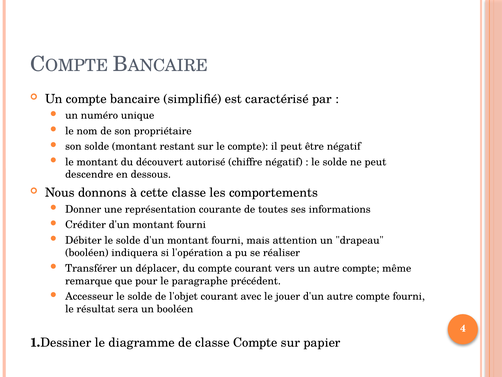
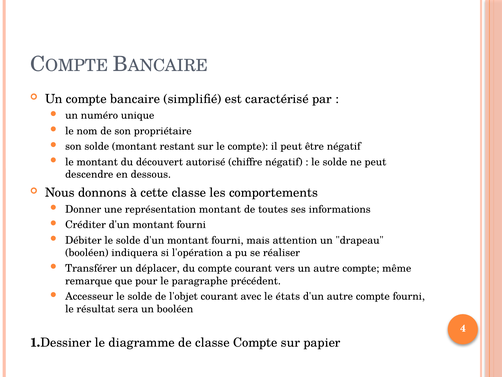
représentation courante: courante -> montant (220, 209)
jouer: jouer -> états (288, 296)
